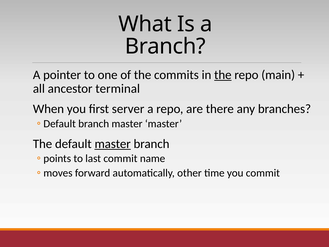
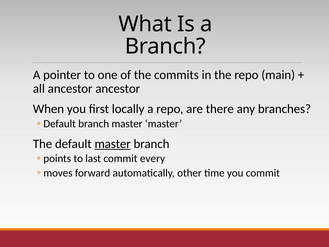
the underline: present -> none (223, 75)
ancestor terminal: terminal -> ancestor (118, 89)
server: server -> locally (128, 109)
name: name -> every (153, 158)
